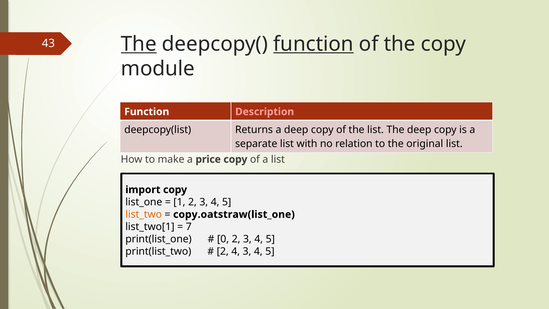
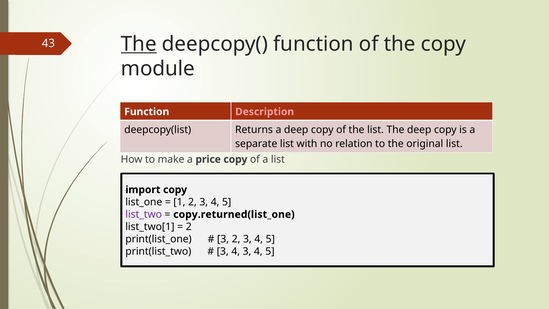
function underline: present -> none (313, 44)
list_two colour: orange -> purple (144, 214)
copy.oatstraw(list_one: copy.oatstraw(list_one -> copy.returned(list_one (234, 214)
7: 7 -> 2 (189, 227)
0: 0 -> 3 (223, 239)
2: 2 -> 3 (223, 251)
